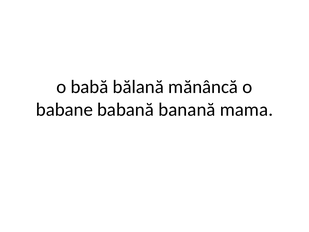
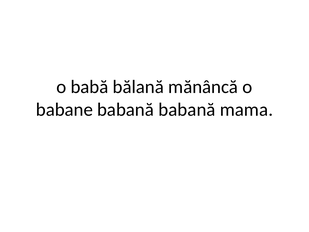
babană banană: banană -> babană (187, 109)
